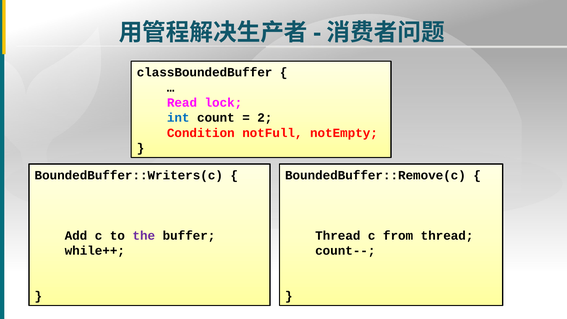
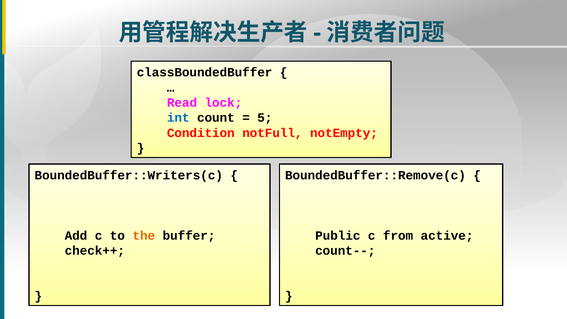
2: 2 -> 5 (265, 118)
the colour: purple -> orange (144, 236)
Thread: Thread -> Public (338, 236)
from thread: thread -> active (447, 236)
while++: while++ -> check++ (95, 251)
